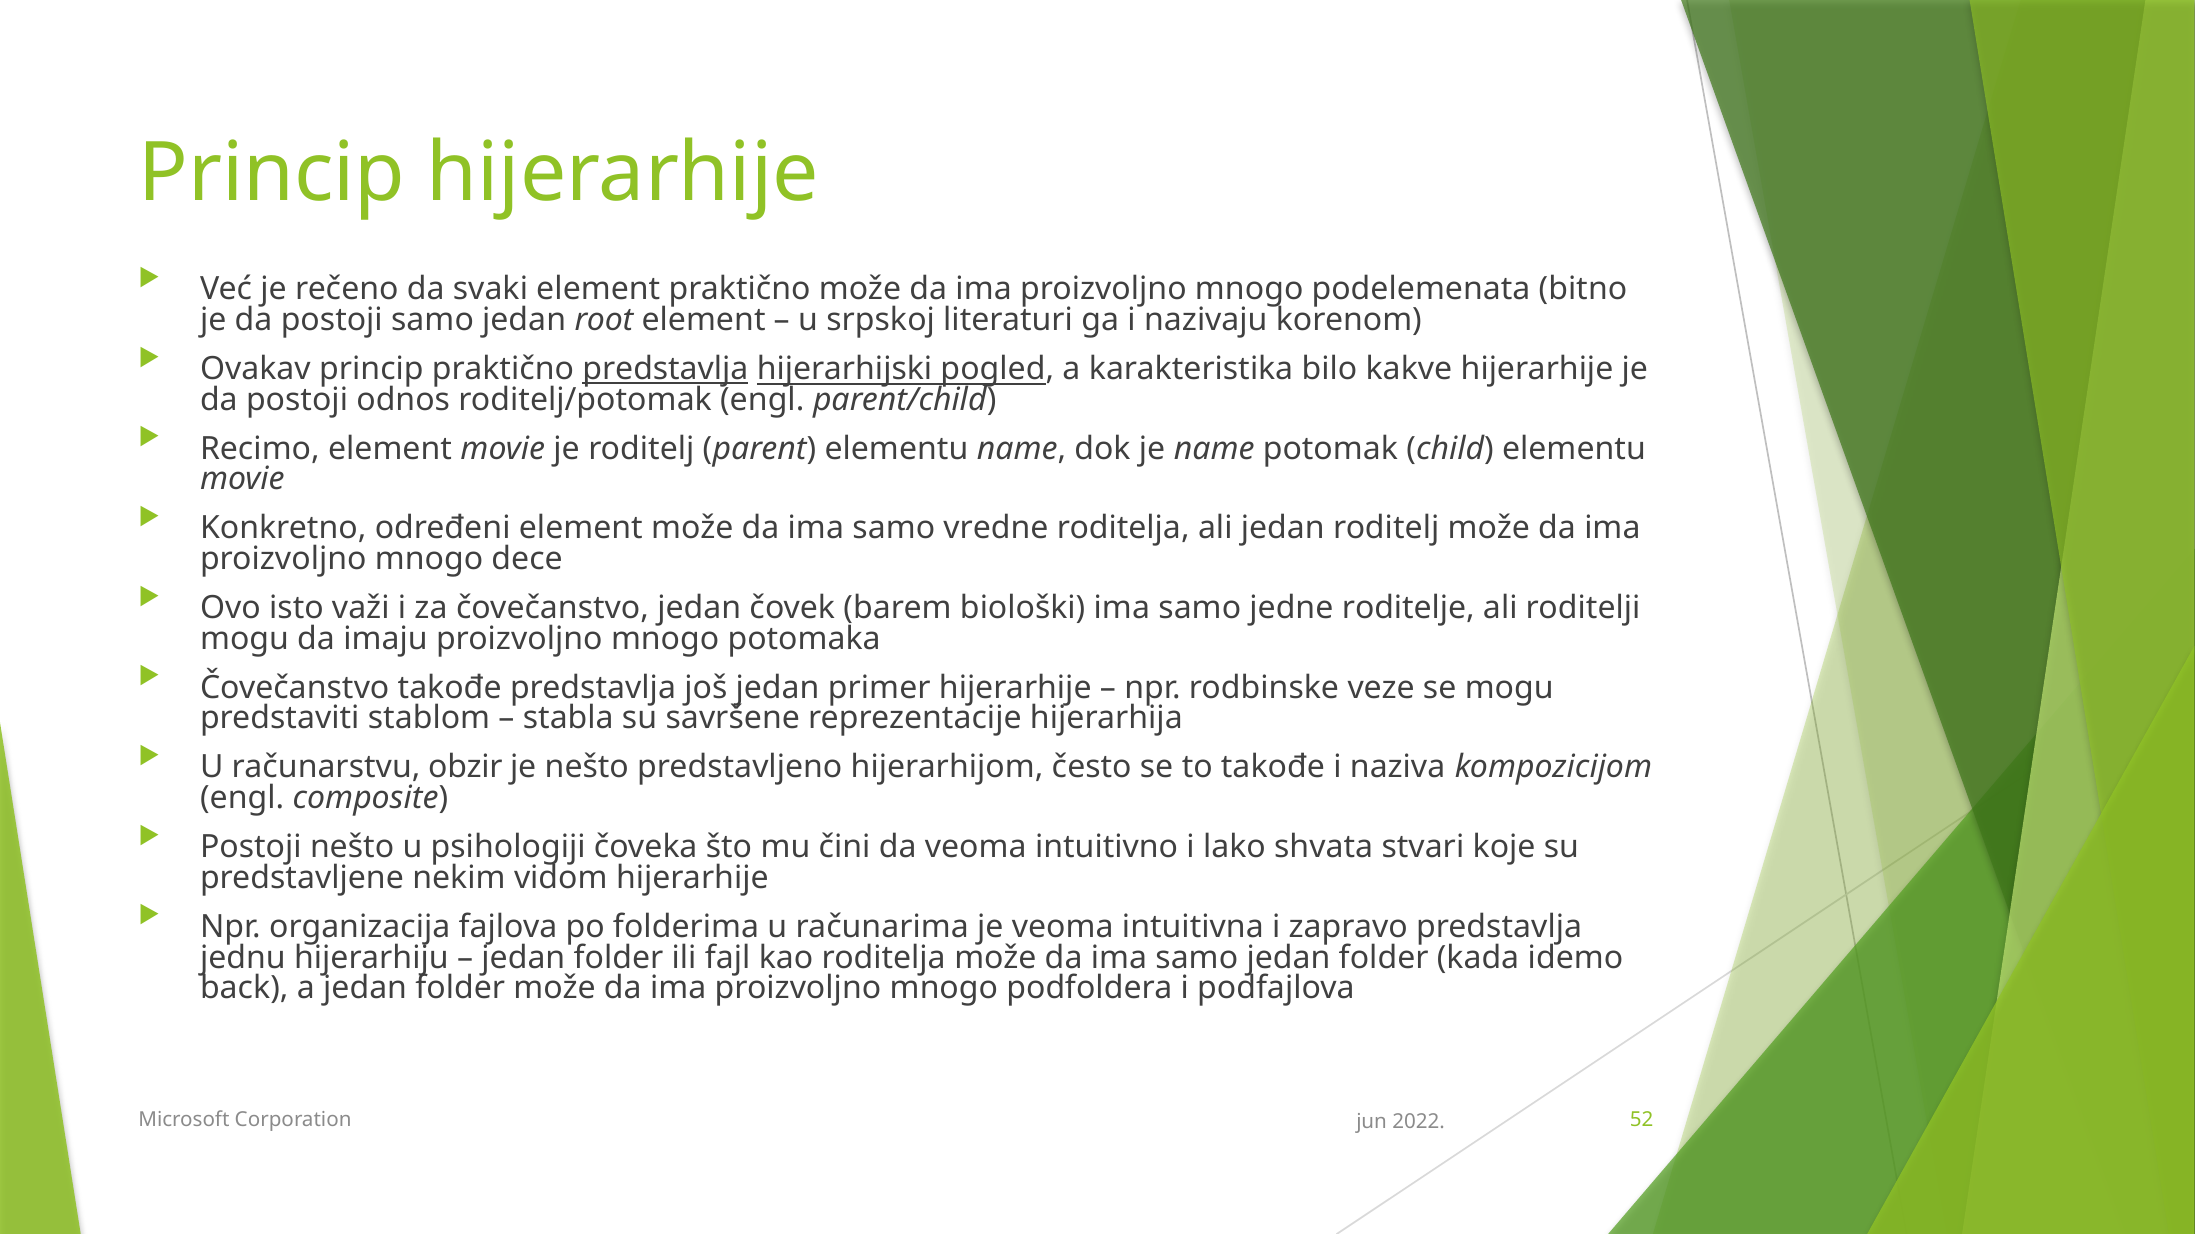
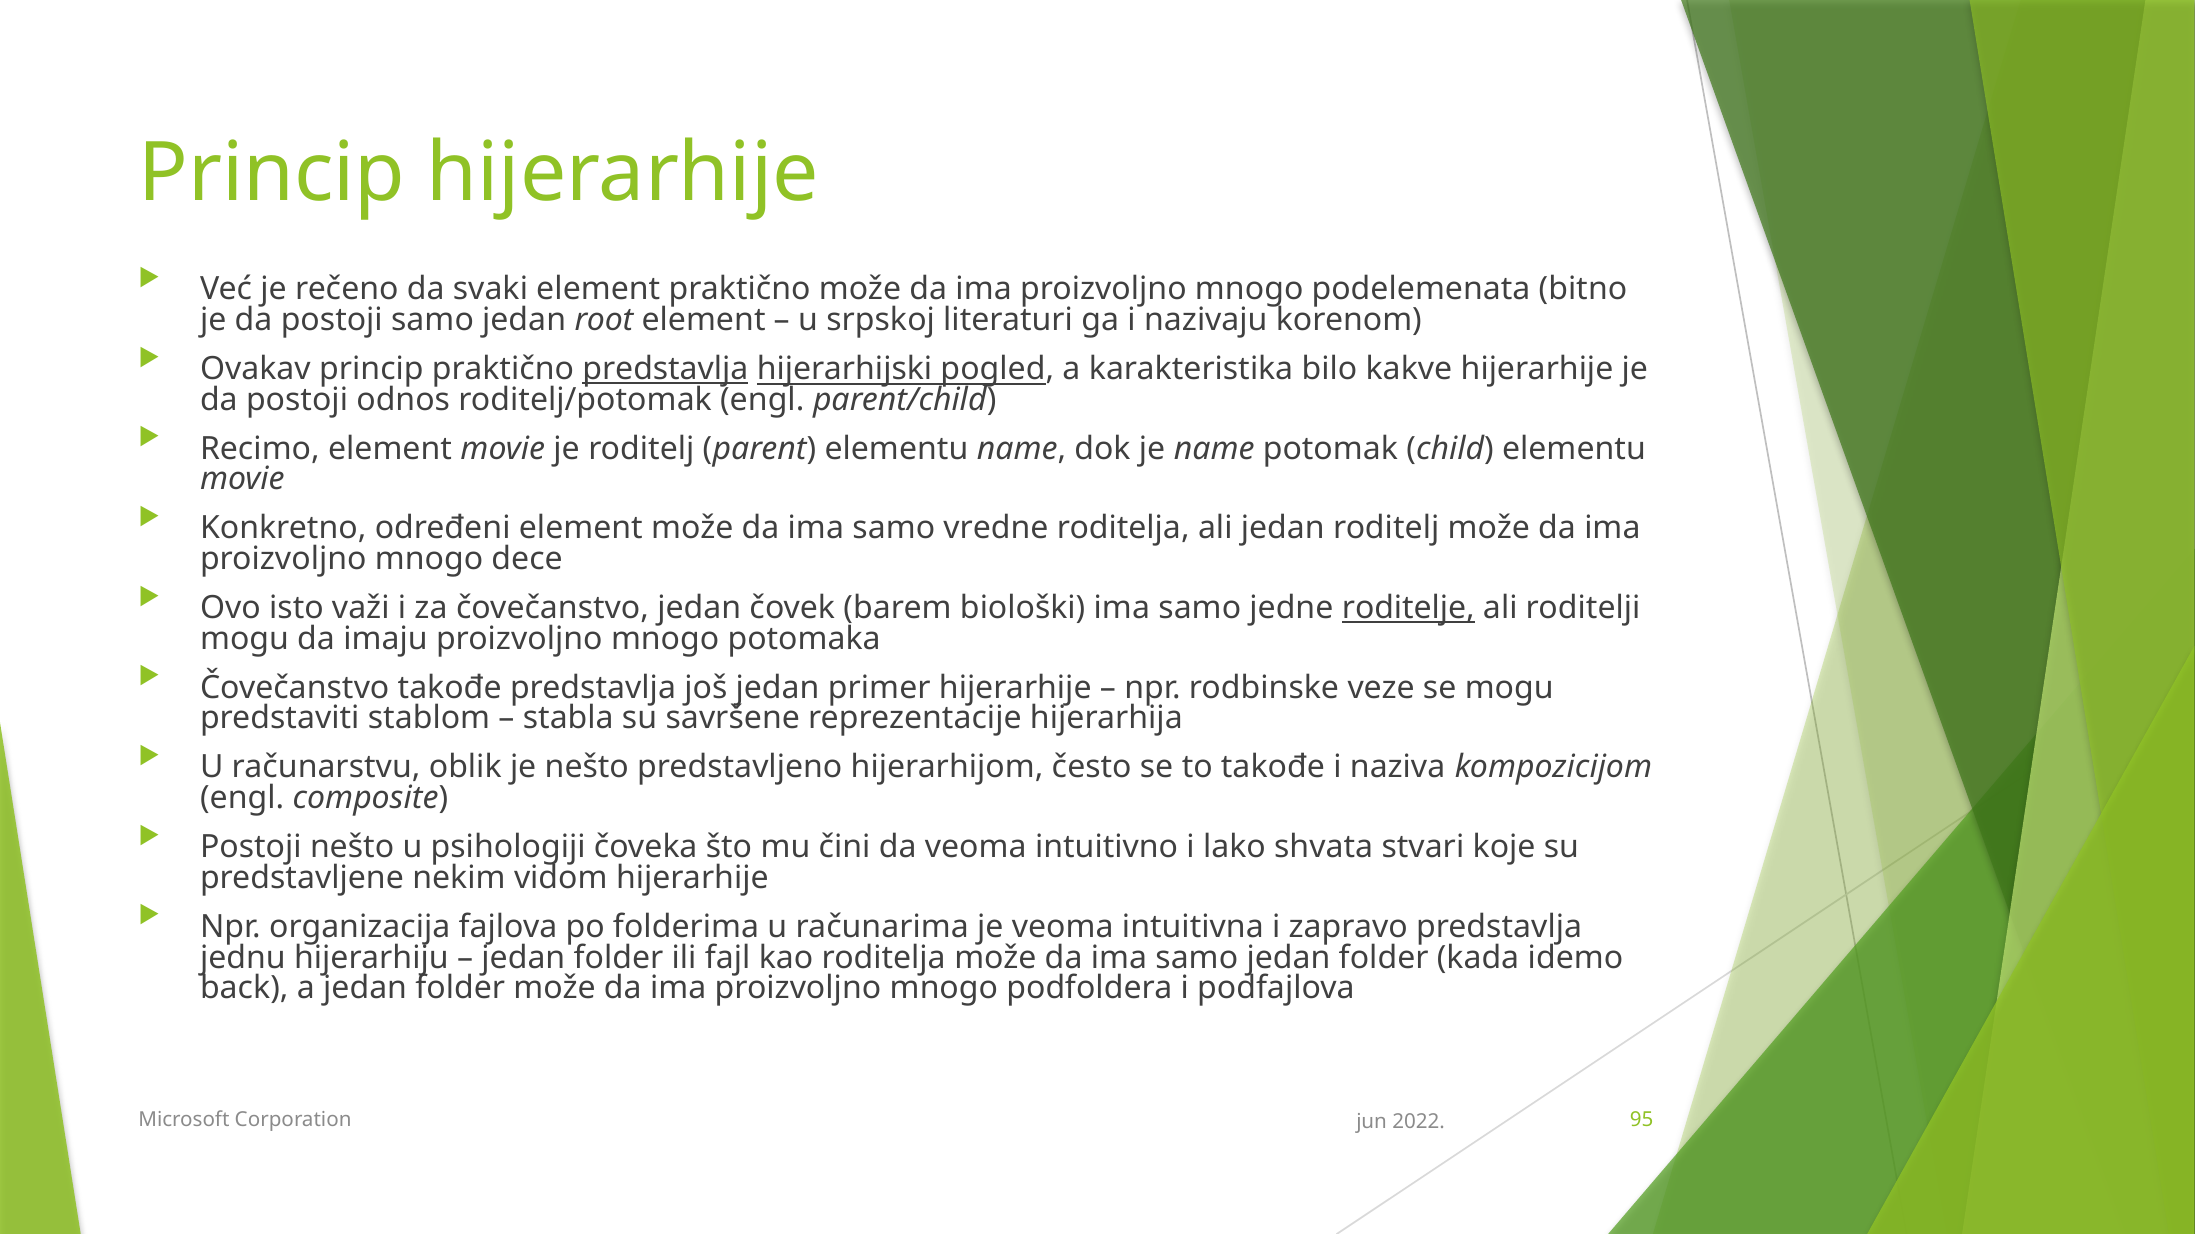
roditelje underline: none -> present (1408, 608)
obzir: obzir -> oblik (465, 768)
52: 52 -> 95 (1642, 1120)
